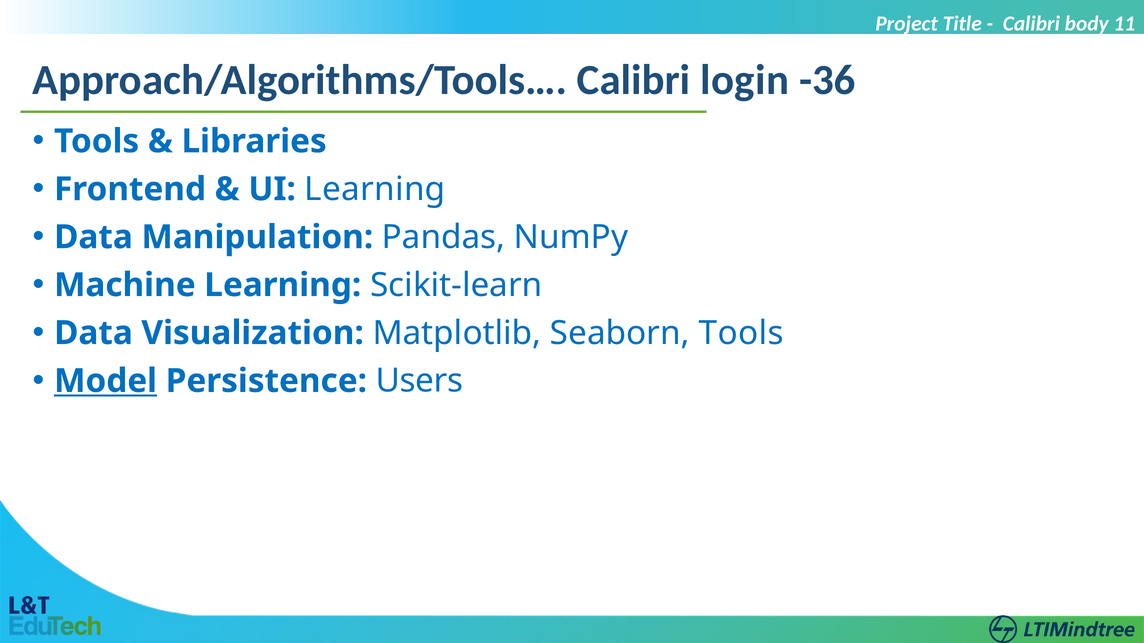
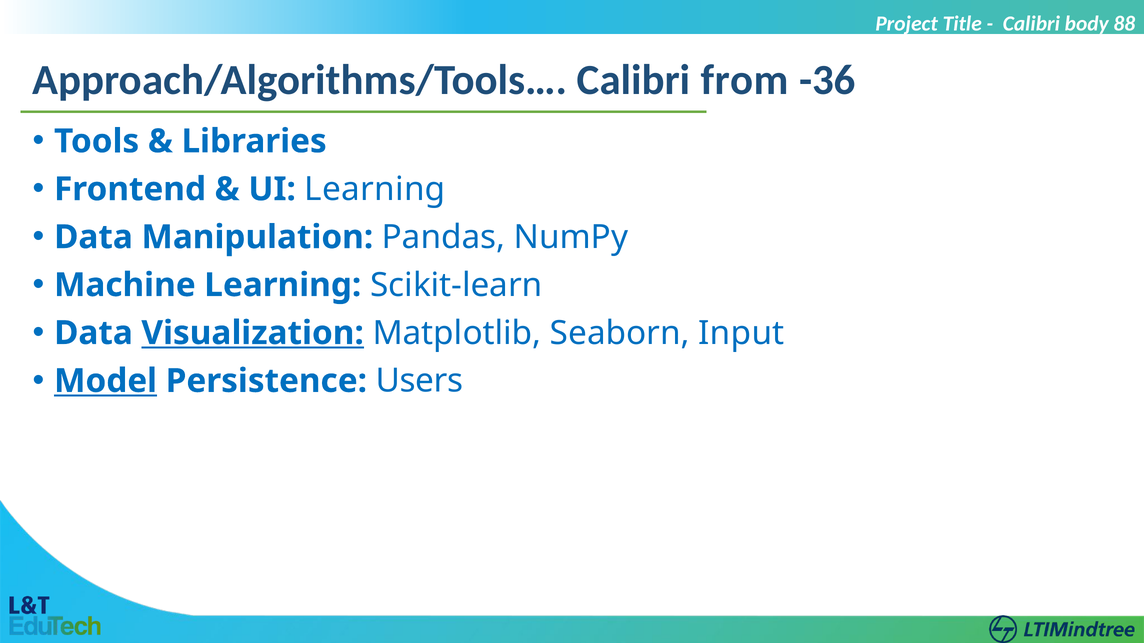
11: 11 -> 88 (1124, 24)
login: login -> from (745, 80)
Visualization underline: none -> present (253, 333)
Seaborn Tools: Tools -> Input (741, 333)
